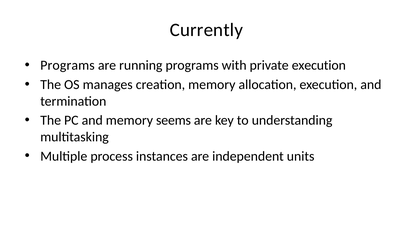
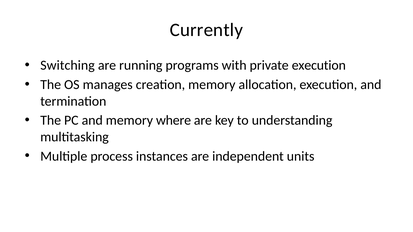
Programs: Programs -> Switching (68, 66)
seems: seems -> where (174, 121)
